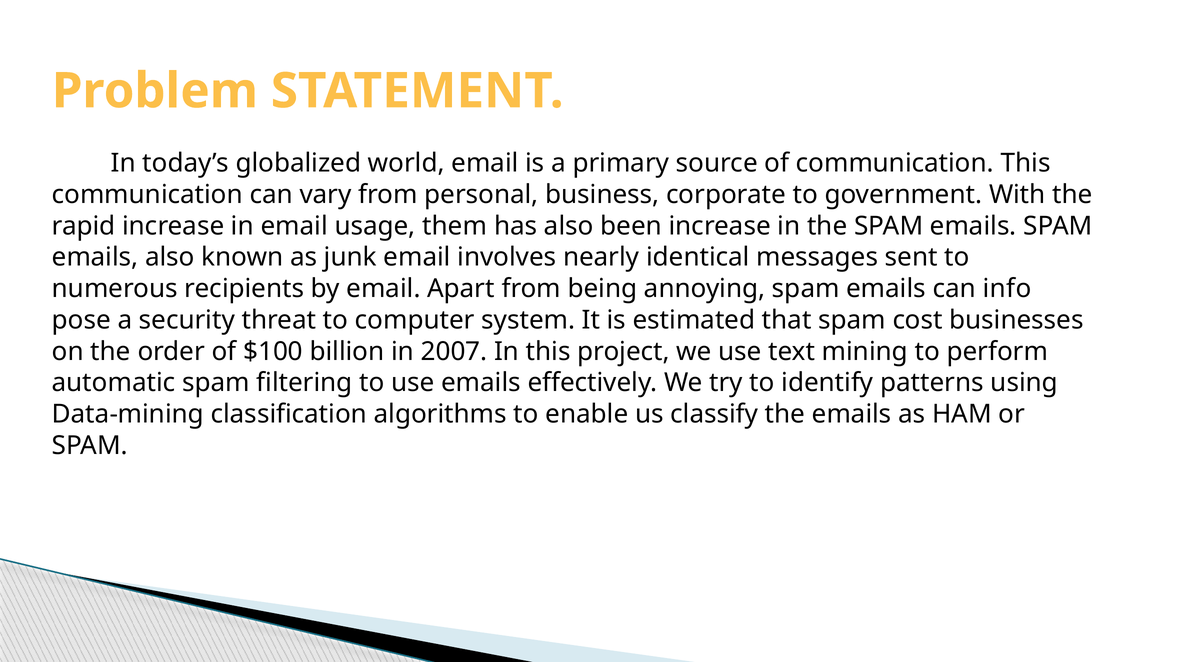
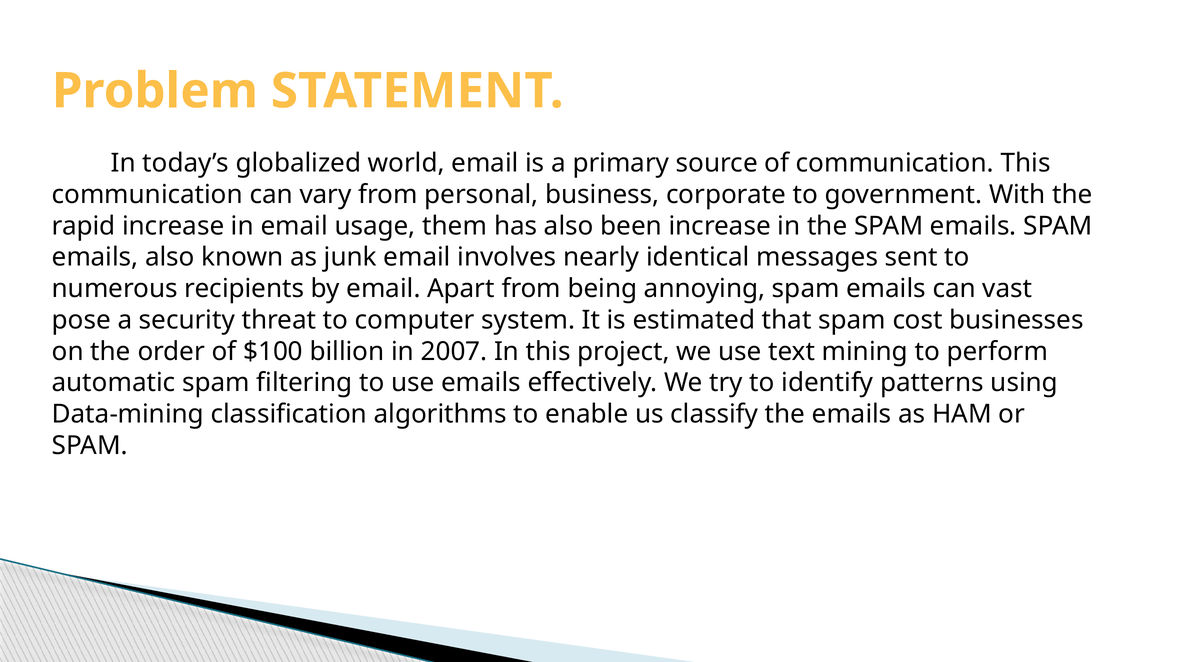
info: info -> vast (1007, 289)
